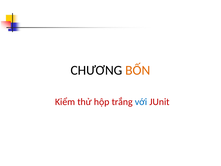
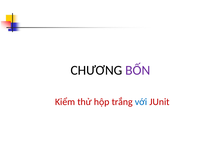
BỐN colour: orange -> purple (138, 70)
